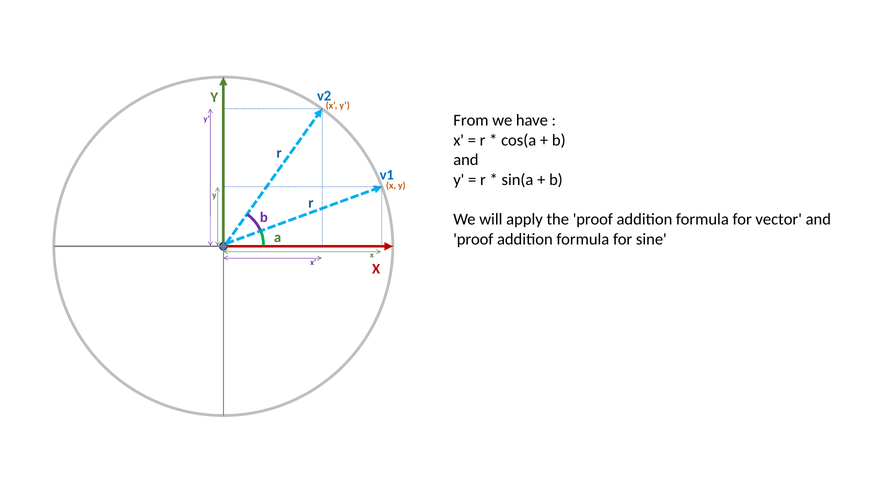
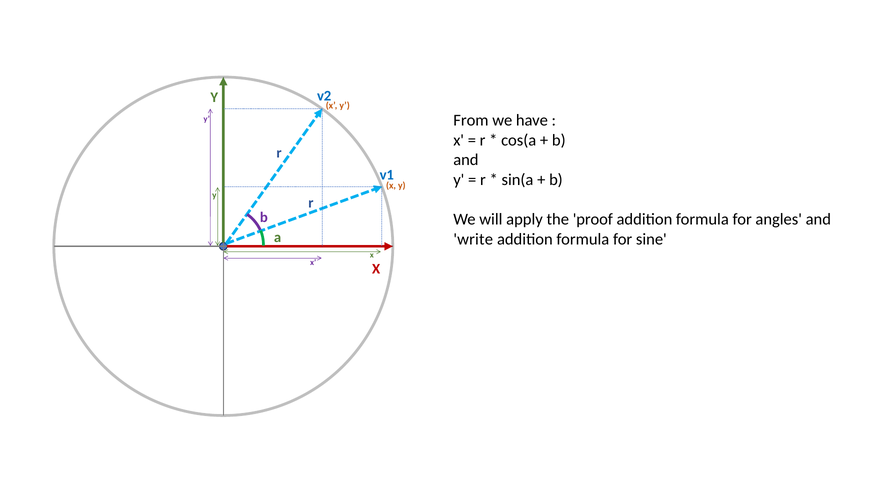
vector: vector -> angles (779, 220)
proof: proof -> write (473, 240)
